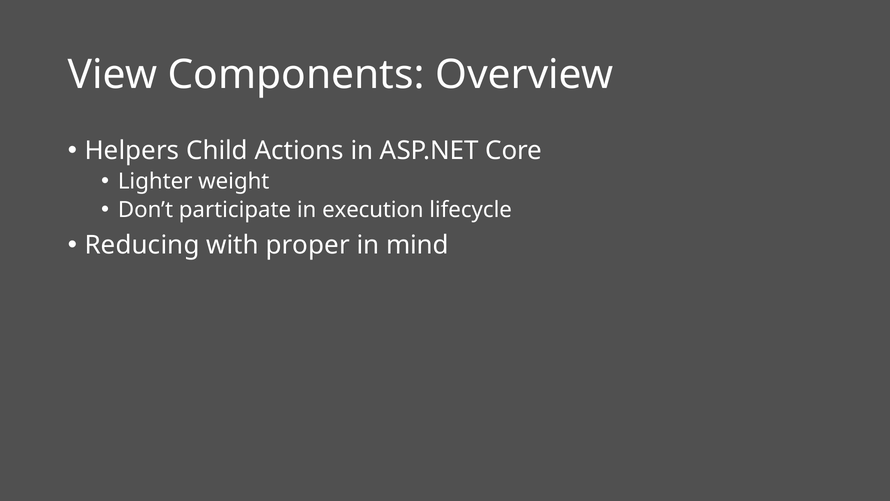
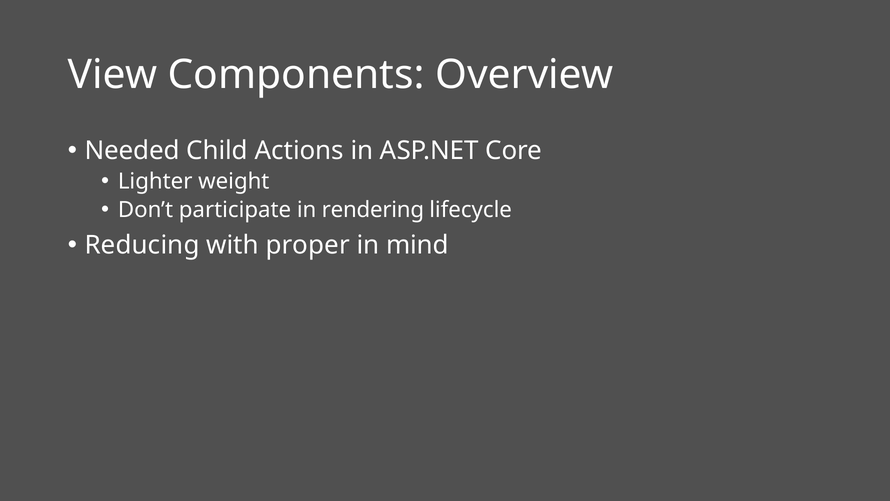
Helpers: Helpers -> Needed (132, 150)
execution: execution -> rendering (373, 210)
